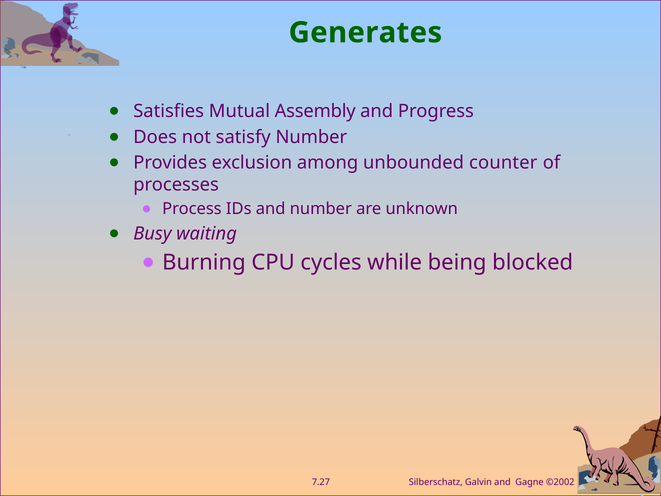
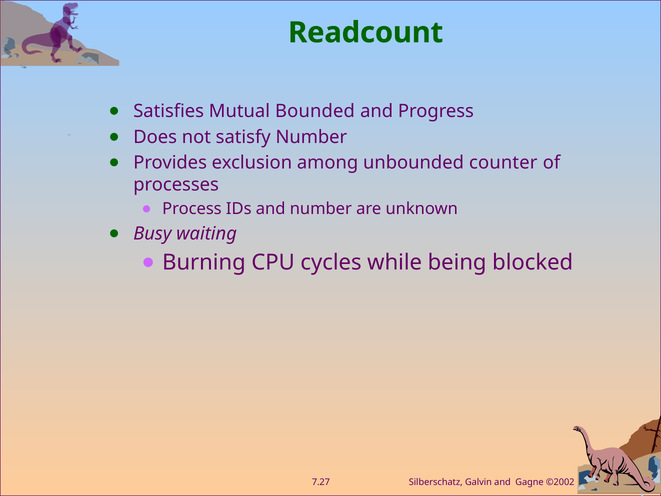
Generates: Generates -> Readcount (366, 33)
Assembly: Assembly -> Bounded (315, 111)
